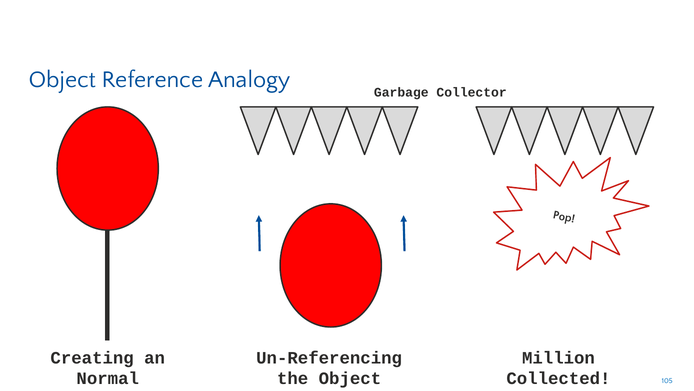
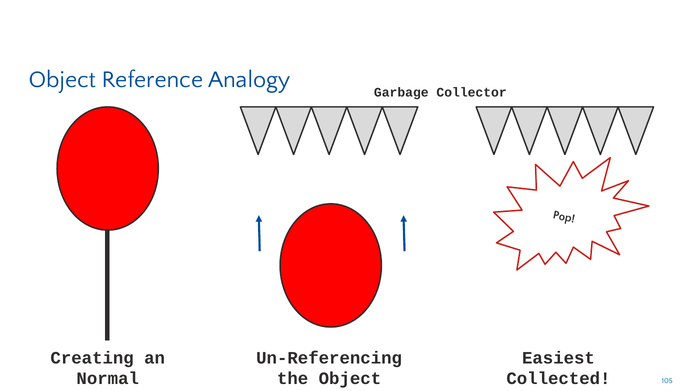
Million: Million -> Easiest (558, 357)
